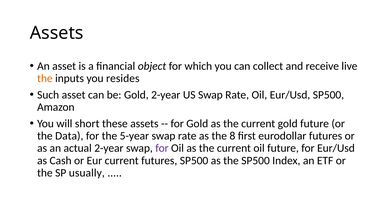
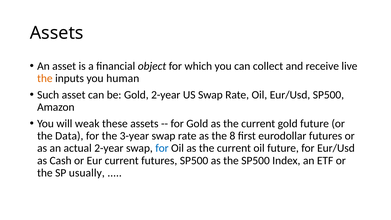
resides: resides -> human (123, 78)
short: short -> weak (87, 124)
5-year: 5-year -> 3-year (134, 136)
for colour: purple -> blue (162, 148)
